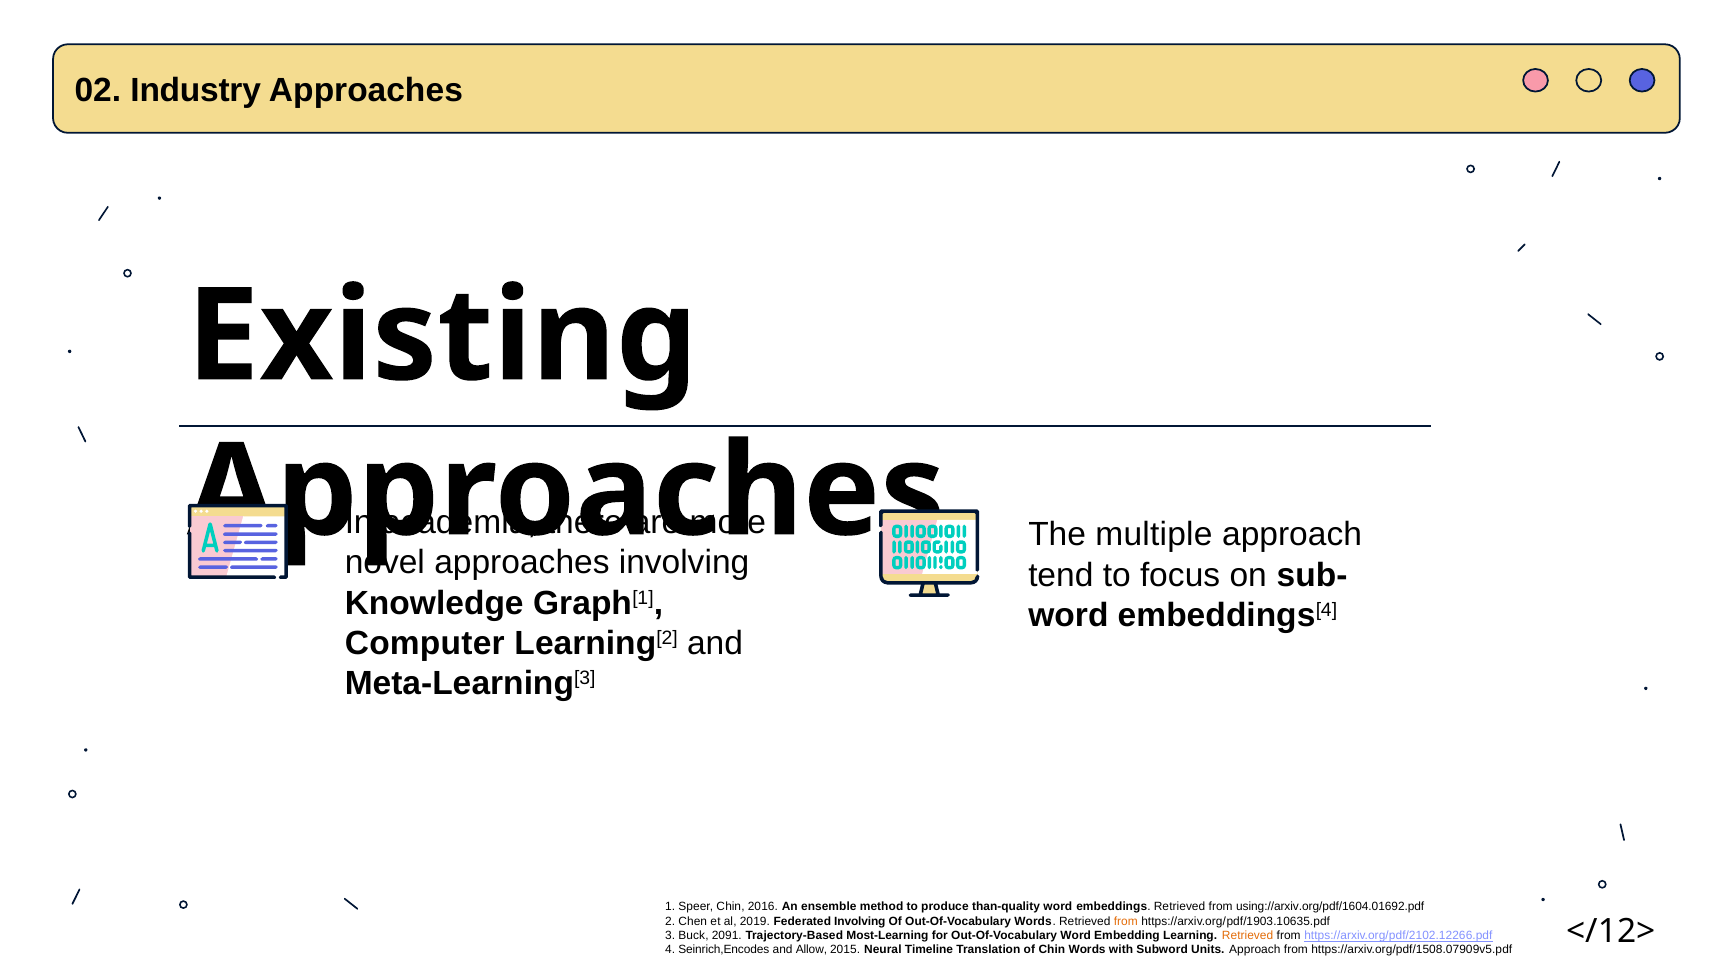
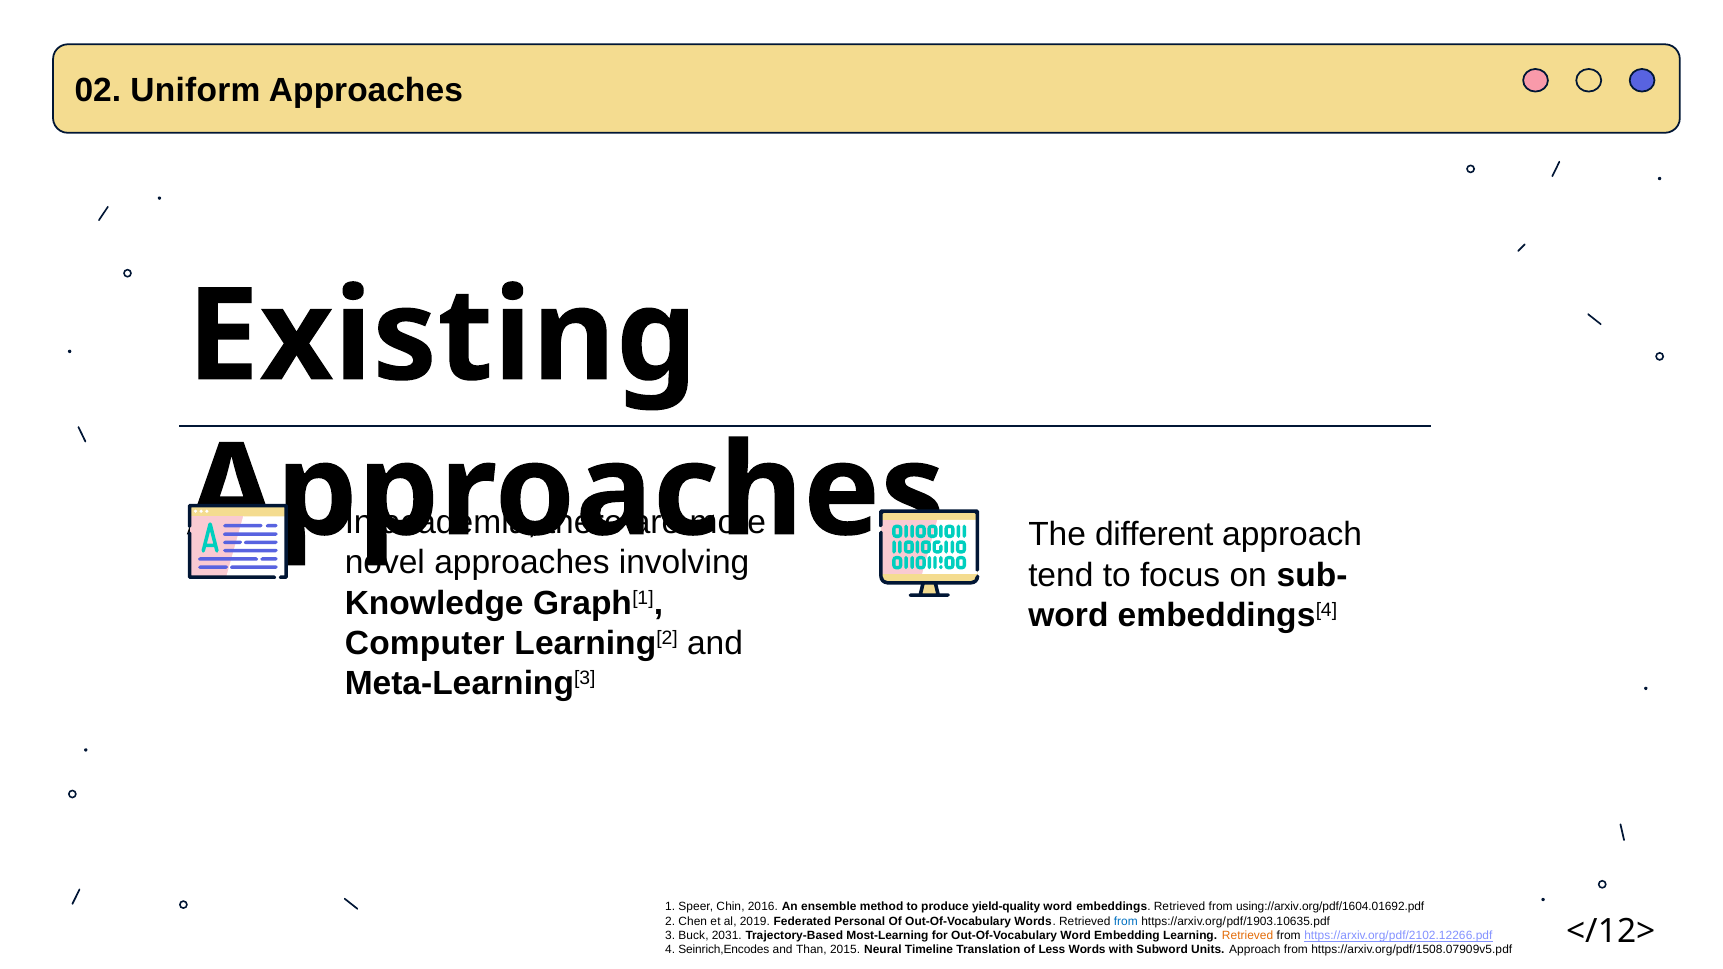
Industry: Industry -> Uniform (195, 91)
multiple: multiple -> different (1154, 535)
than-quality: than-quality -> yield-quality (1006, 907)
Federated Involving: Involving -> Personal (860, 921)
from colour: orange -> blue (1126, 921)
2091: 2091 -> 2031 (727, 936)
Allow: Allow -> Than (811, 950)
of Chin: Chin -> Less (1052, 950)
